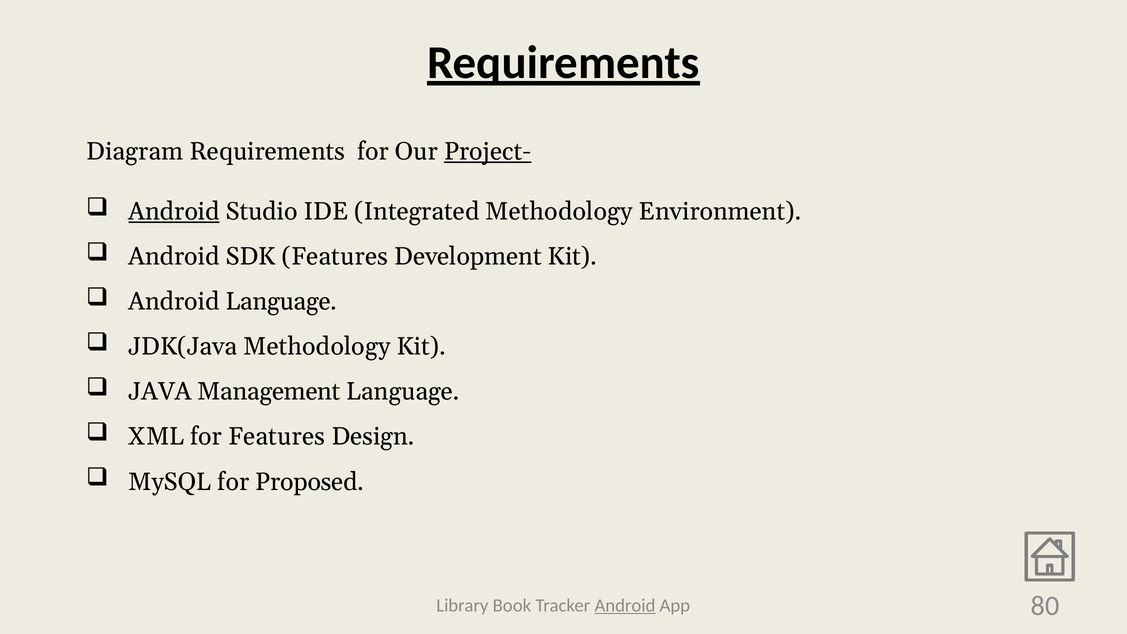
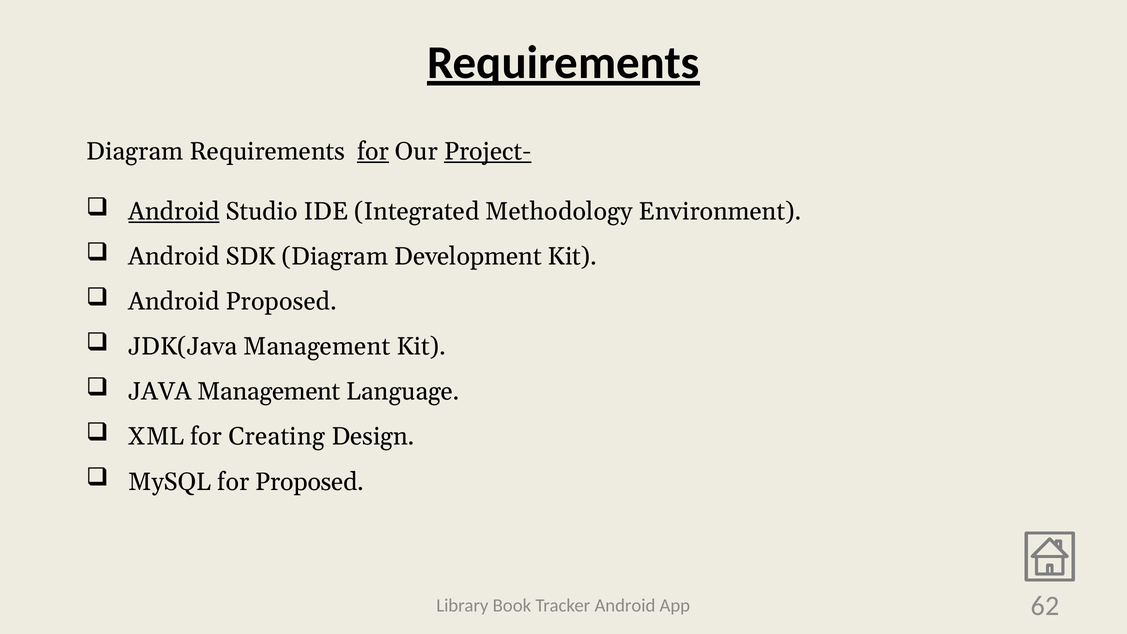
for underline: none -> present (373, 151)
SDK Features: Features -> Diagram (335, 257)
Android Language: Language -> Proposed (281, 302)
JDK(Java Methodology: Methodology -> Management (317, 347)
for Features: Features -> Creating (277, 437)
Android underline: present -> none (625, 606)
80: 80 -> 62 (1045, 606)
